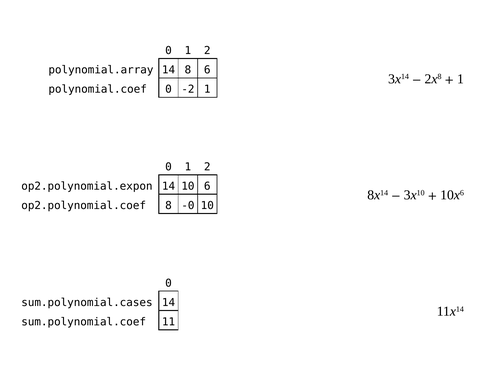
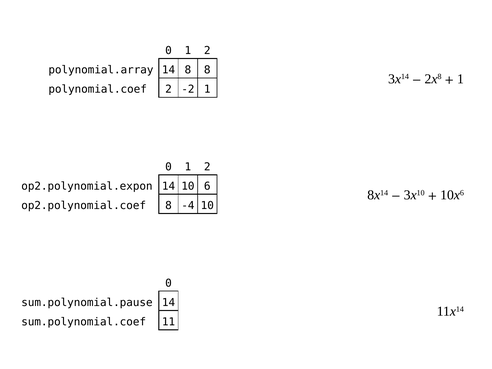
8 6: 6 -> 8 (207, 70)
polynomial.coef 0: 0 -> 2 (169, 89)
-0: -0 -> -4 (188, 206)
sum.polynomial.cases: sum.polynomial.cases -> sum.polynomial.pause (87, 302)
